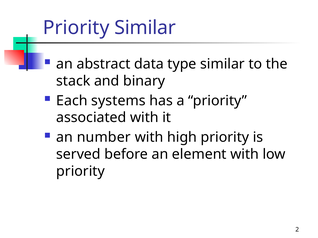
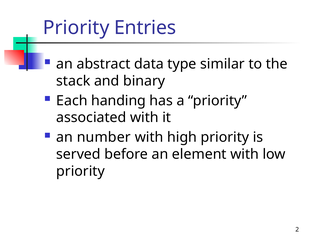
Priority Similar: Similar -> Entries (145, 28)
systems: systems -> handing (119, 101)
